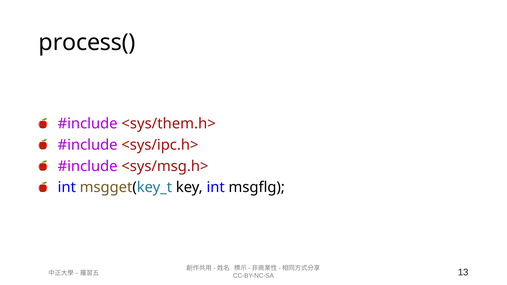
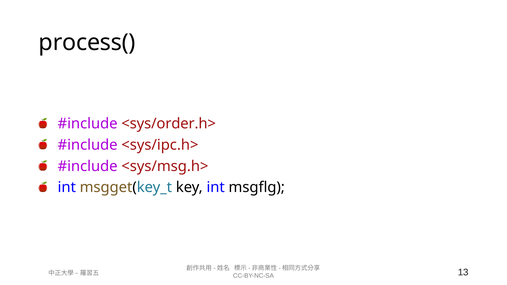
<sys/them.h>: <sys/them.h> -> <sys/order.h> (169, 124)
